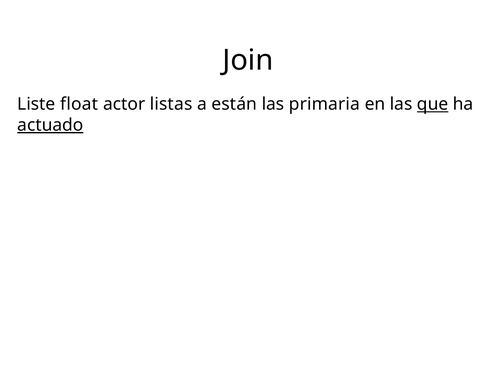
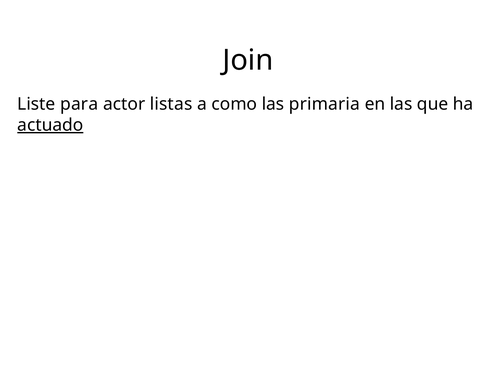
float: float -> para (79, 104)
están: están -> como (234, 104)
que underline: present -> none (433, 104)
